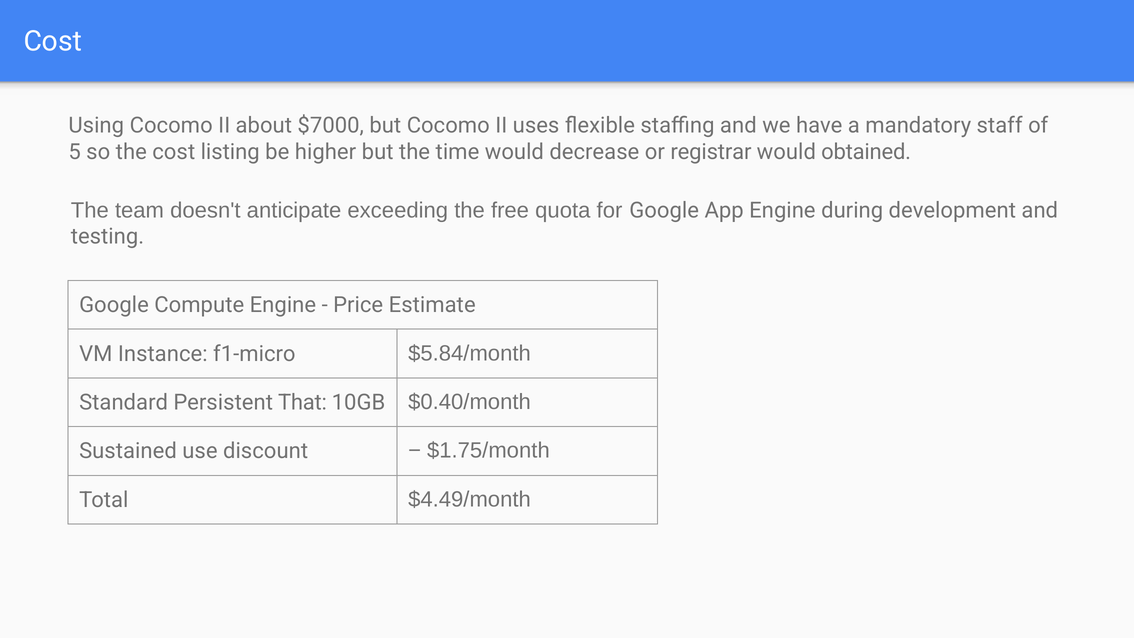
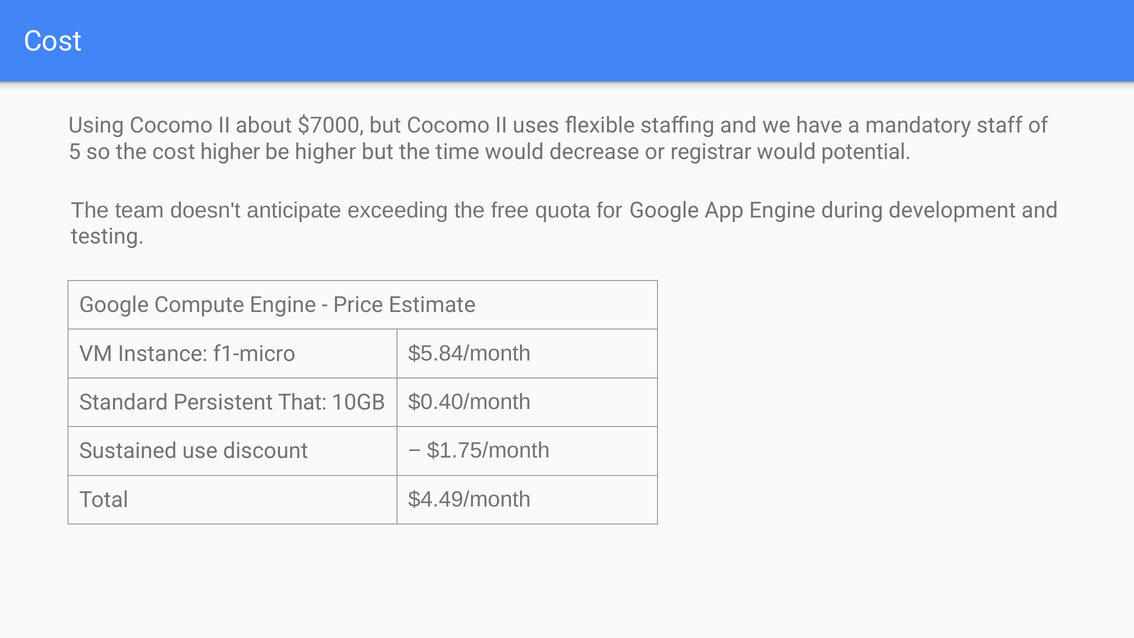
cost listing: listing -> higher (230, 152)
obtained: obtained -> potential (866, 152)
